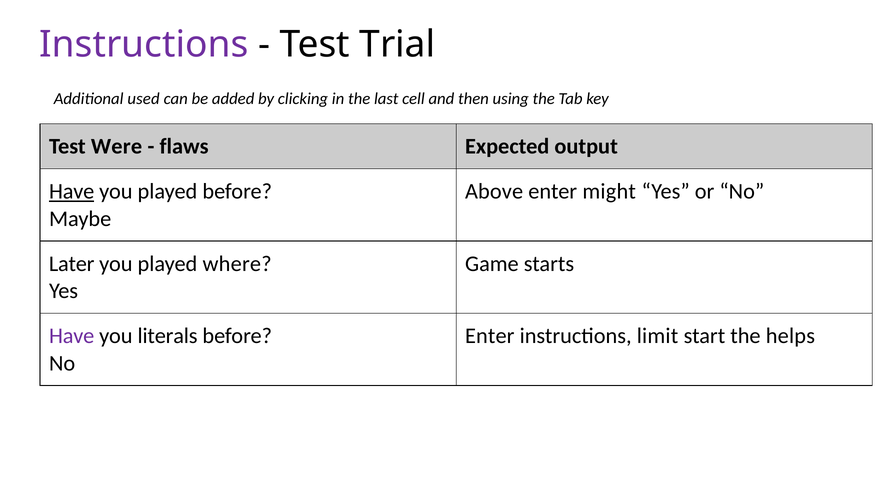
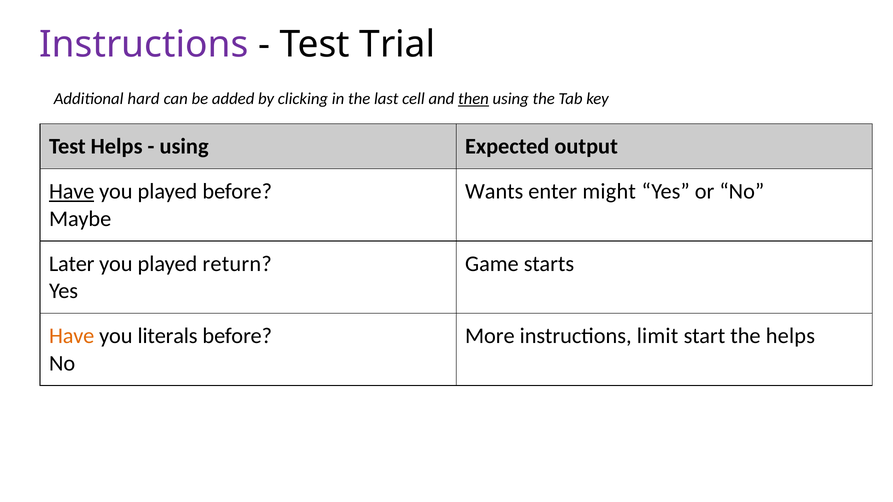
used: used -> hard (144, 99)
then underline: none -> present (473, 99)
Test Were: Were -> Helps (117, 147)
flaws: flaws -> using (184, 147)
Above: Above -> Wants (494, 192)
where: where -> return (237, 264)
Have colour: purple -> orange (72, 336)
Enter: Enter -> More (490, 336)
